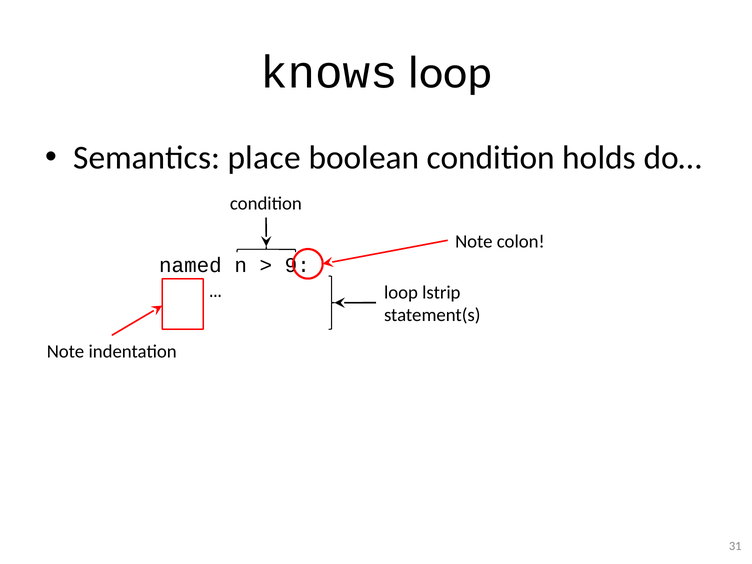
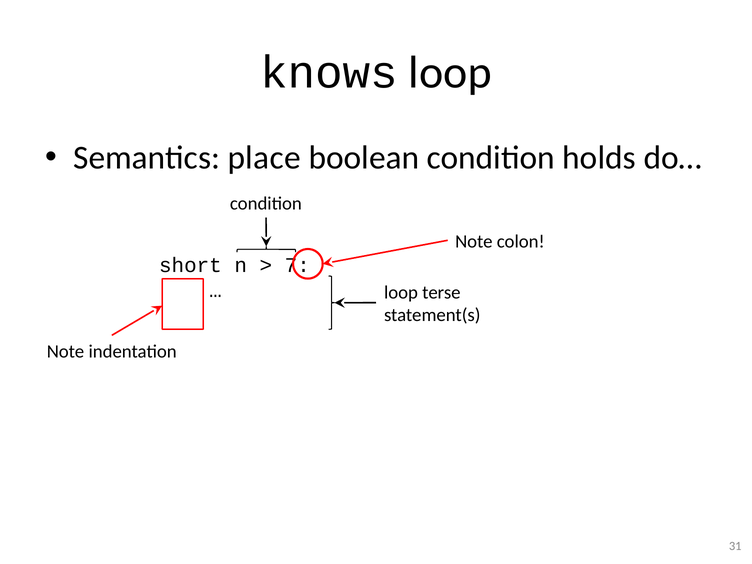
named: named -> short (190, 265)
9: 9 -> 7 (297, 265)
lstrip: lstrip -> terse (441, 292)
